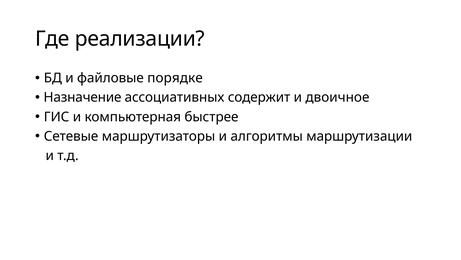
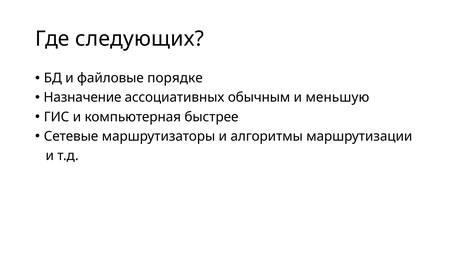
реализации: реализации -> следующих (140, 39)
содержит: содержит -> обычным (259, 97)
двоичное: двоичное -> меньшую (337, 97)
